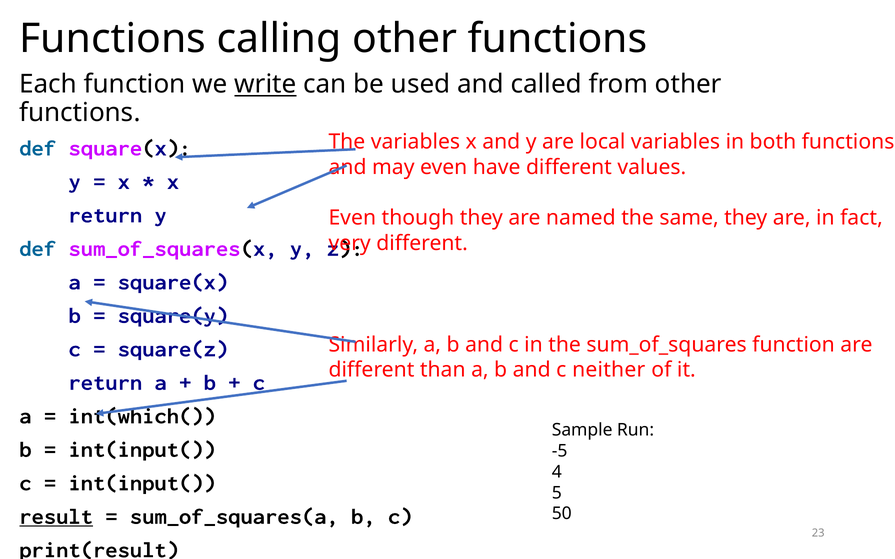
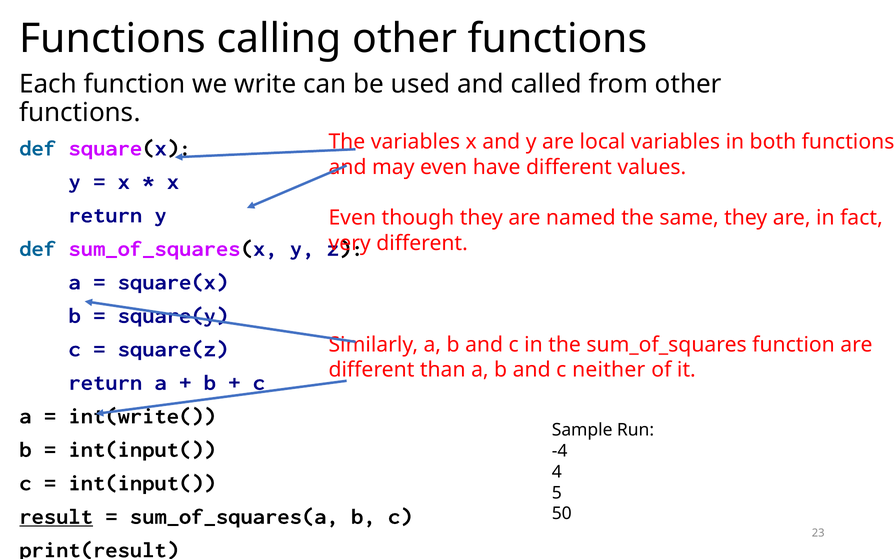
write underline: present -> none (265, 84)
int(which(: int(which( -> int(write( (142, 416)
-5: -5 -> -4 (560, 451)
